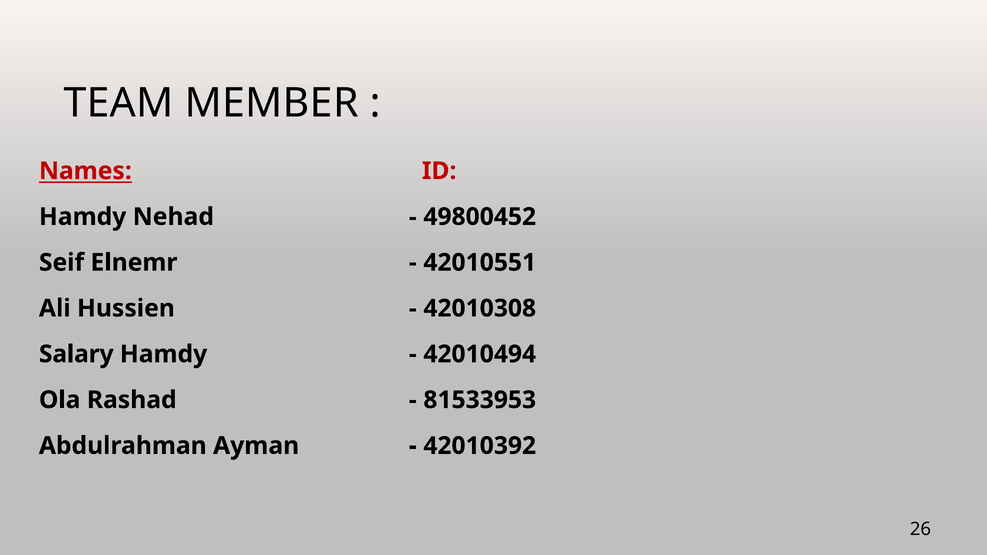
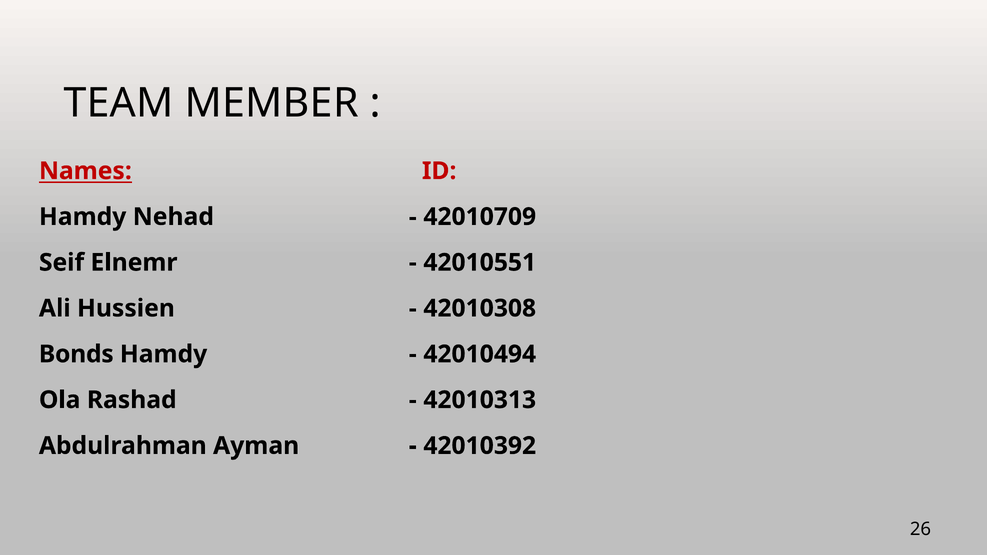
49800452: 49800452 -> 42010709 (480, 217)
Salary: Salary -> Bonds (76, 354)
81533953: 81533953 -> 42010313 (480, 400)
